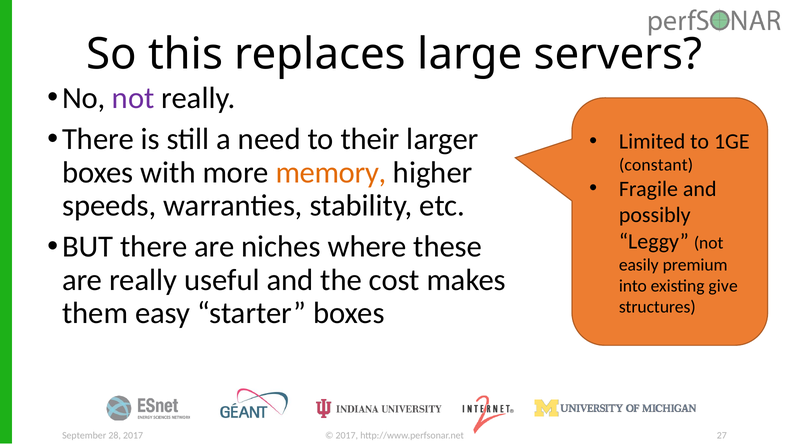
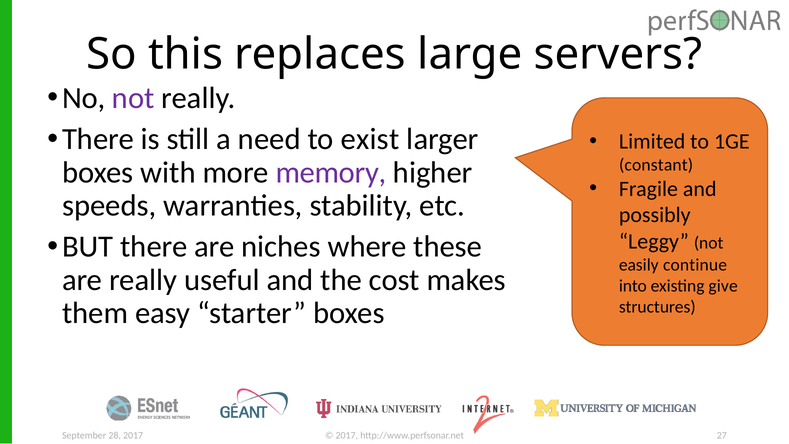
their: their -> exist (370, 139)
memory colour: orange -> purple (331, 172)
premium: premium -> continue (695, 265)
